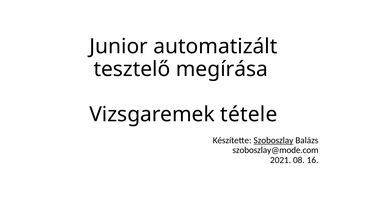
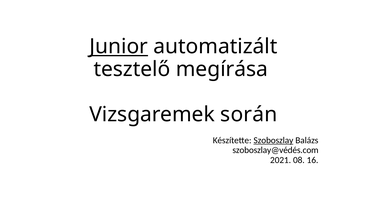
Junior underline: none -> present (119, 47)
tétele: tétele -> során (249, 115)
szoboszlay@mode.com: szoboszlay@mode.com -> szoboszlay@védés.com (275, 150)
